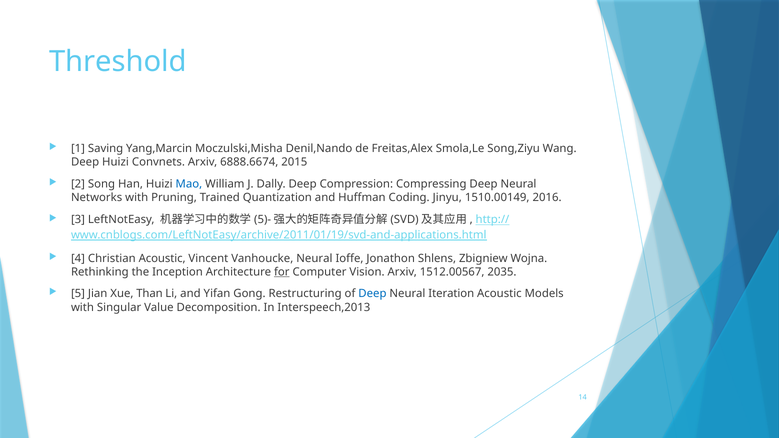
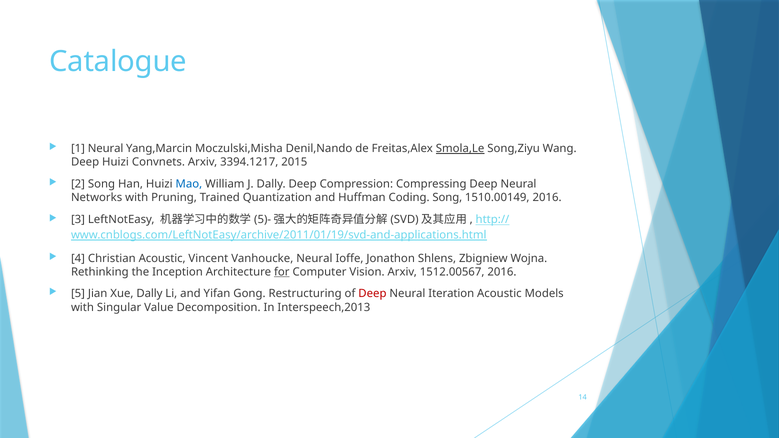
Threshold: Threshold -> Catalogue (118, 61)
1 Saving: Saving -> Neural (106, 149)
Smola,Le underline: none -> present (460, 149)
6888.6674: 6888.6674 -> 3394.1217 (249, 162)
Coding Jinyu: Jinyu -> Song (447, 198)
1512.00567 2035: 2035 -> 2016 (502, 272)
Xue Than: Than -> Dally (149, 294)
Deep colour: blue -> red (372, 294)
